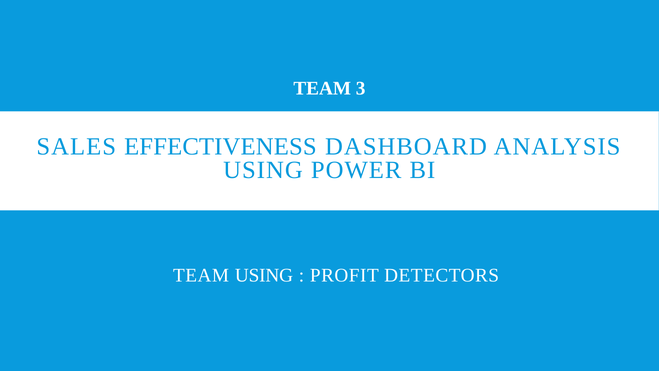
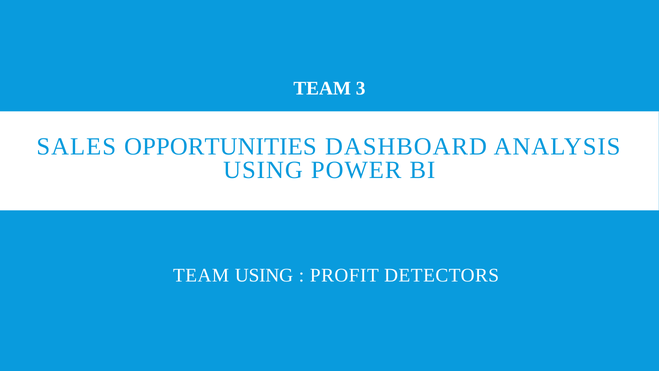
EFFECTIVENESS: EFFECTIVENESS -> OPPORTUNITIES (220, 146)
